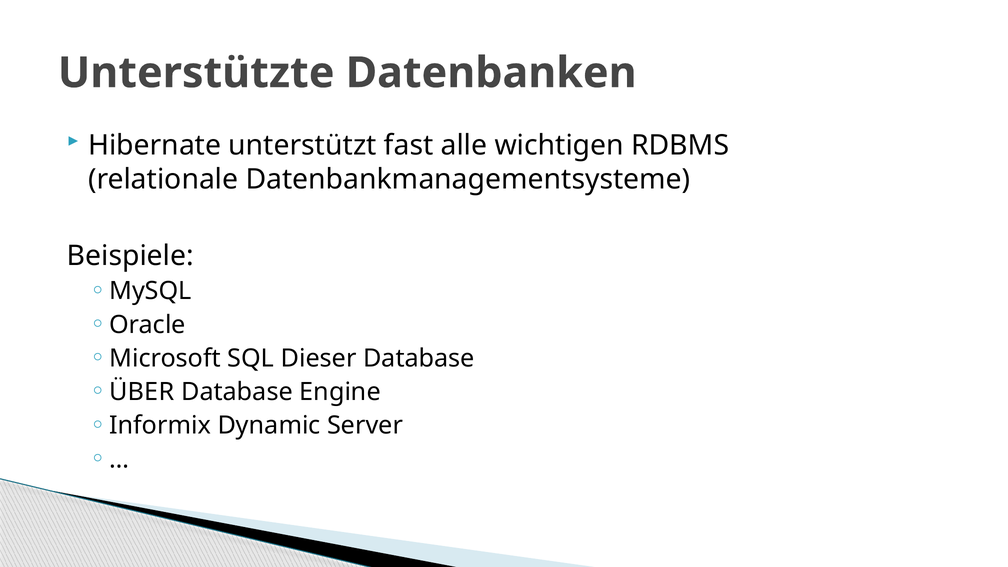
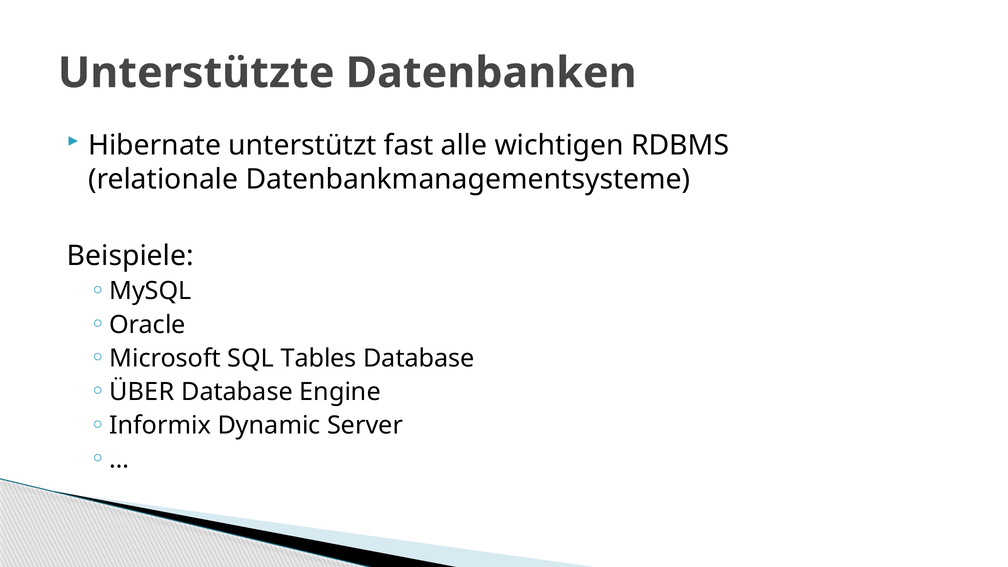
Dieser: Dieser -> Tables (319, 358)
